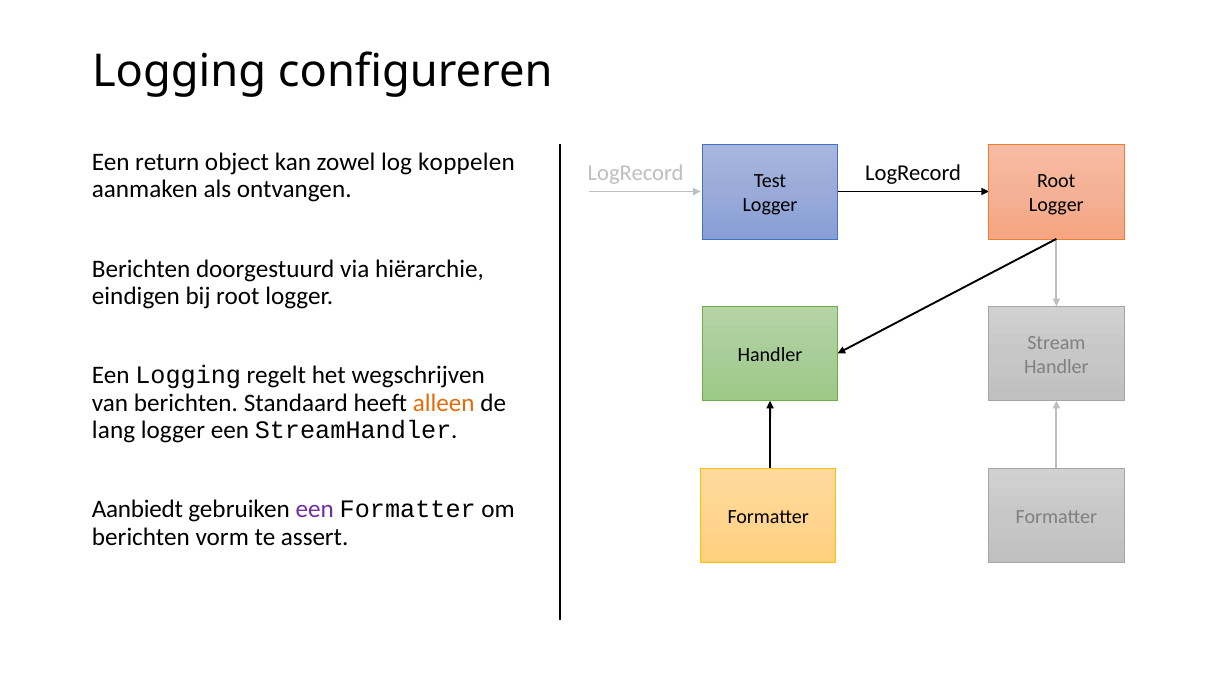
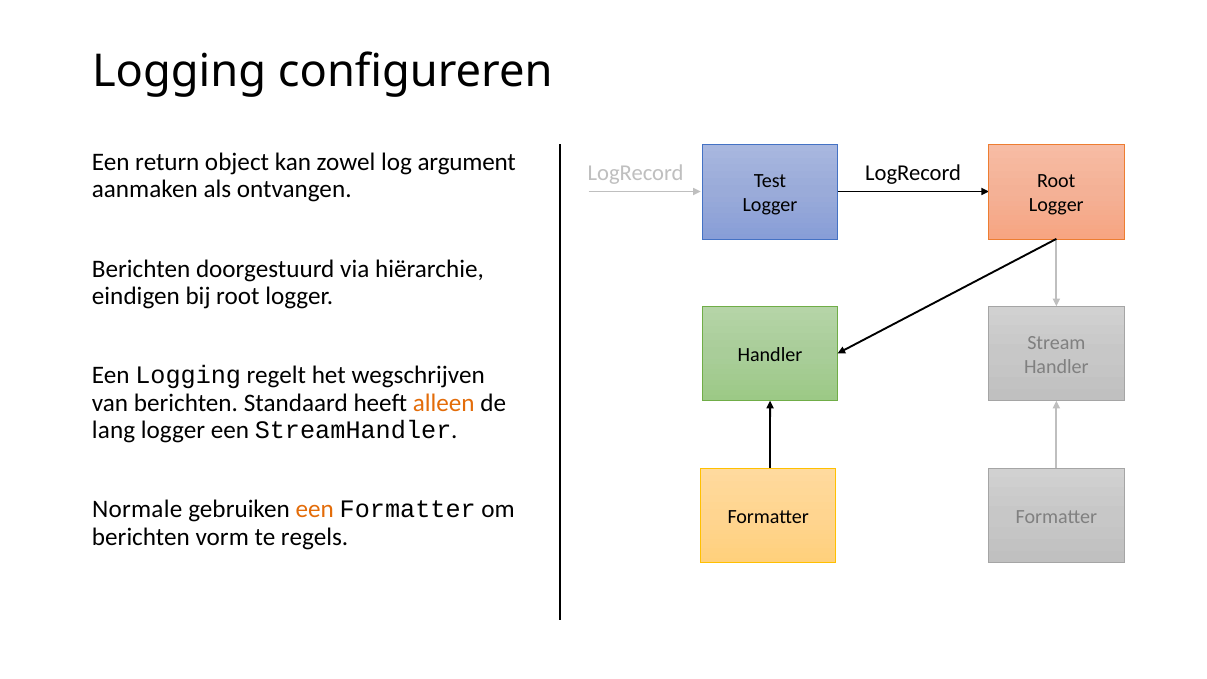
koppelen: koppelen -> argument (467, 162)
Aanbiedt: Aanbiedt -> Normale (137, 510)
een colour: purple -> orange (315, 510)
assert: assert -> regels (315, 537)
